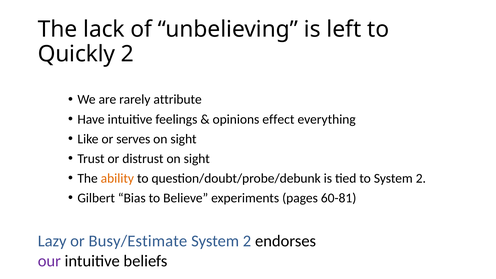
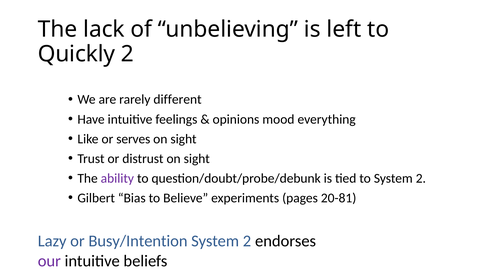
attribute: attribute -> different (178, 100)
effect: effect -> mood (278, 119)
ability colour: orange -> purple (117, 178)
60-81: 60-81 -> 20-81 (339, 198)
Busy/Estimate: Busy/Estimate -> Busy/Intention (138, 241)
